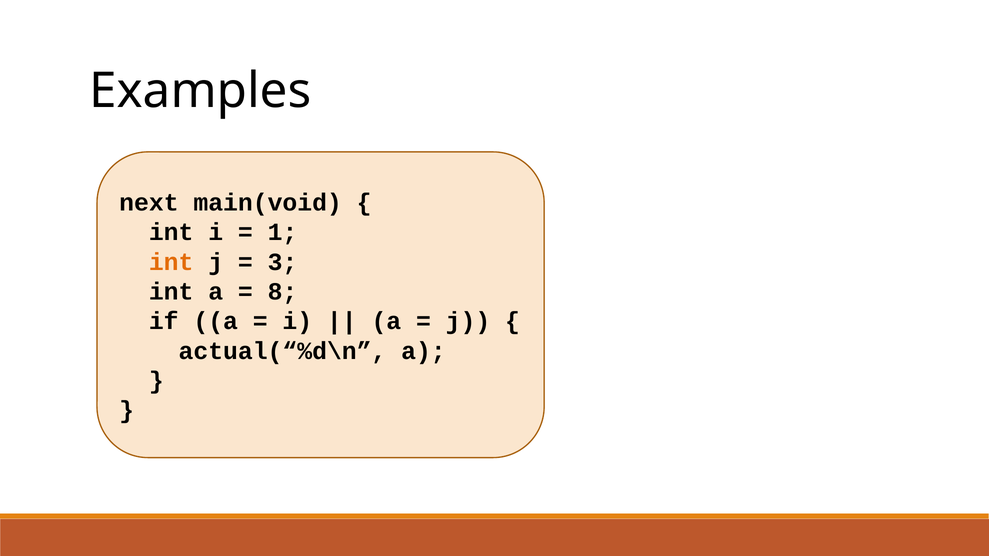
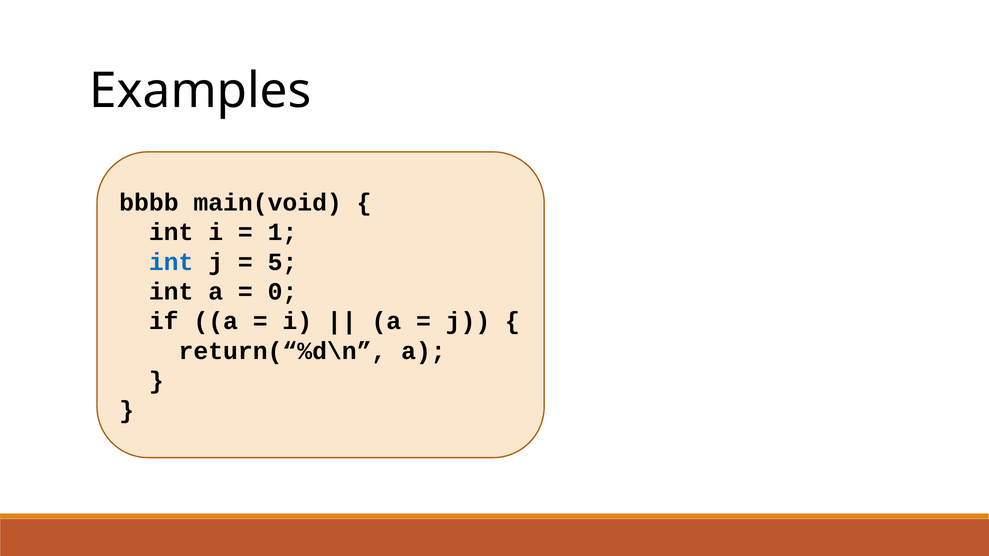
next: next -> bbbb (149, 203)
int colour: orange -> blue (171, 262)
3: 3 -> 5 (282, 262)
8: 8 -> 0 (282, 292)
actual(“%d\n: actual(“%d\n -> return(“%d\n (282, 351)
